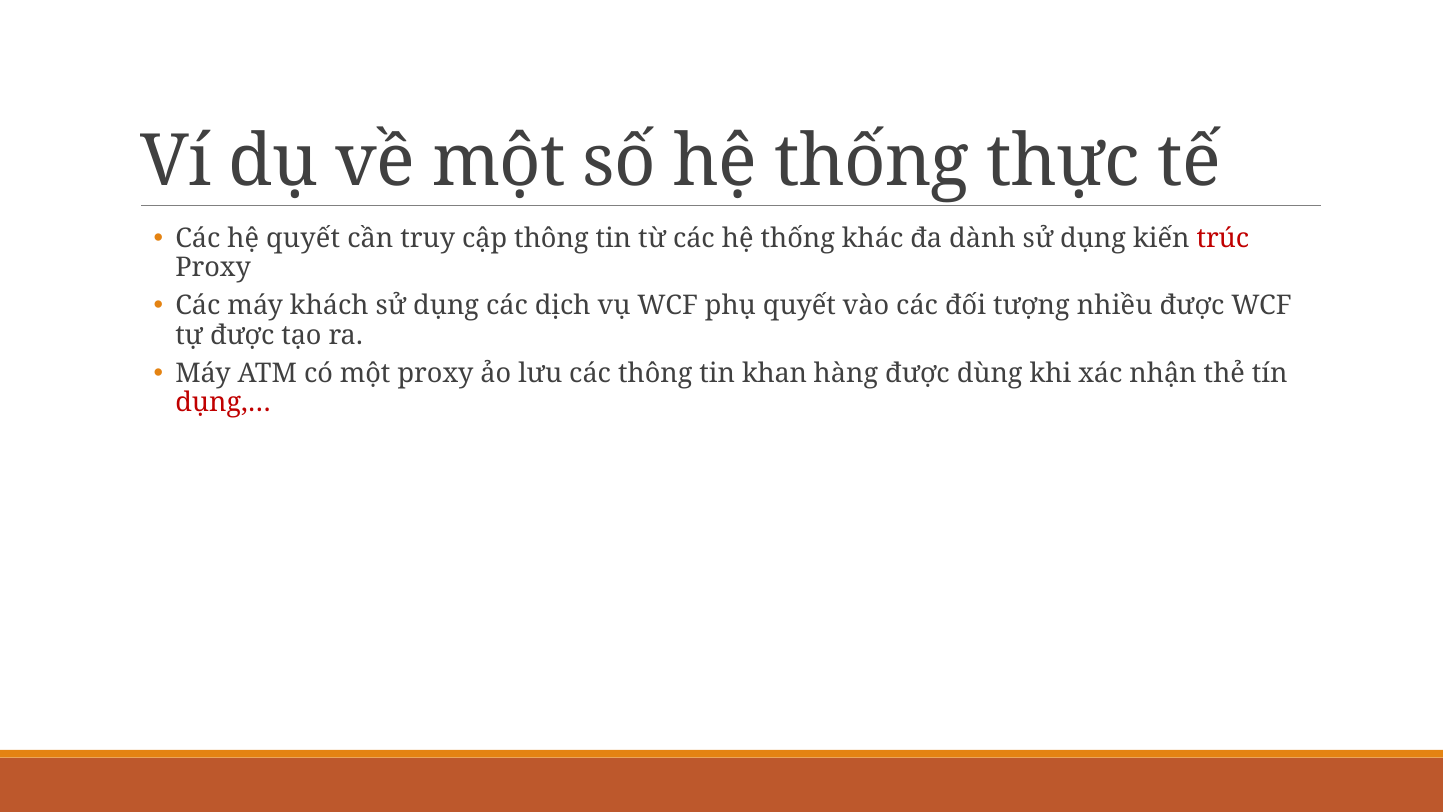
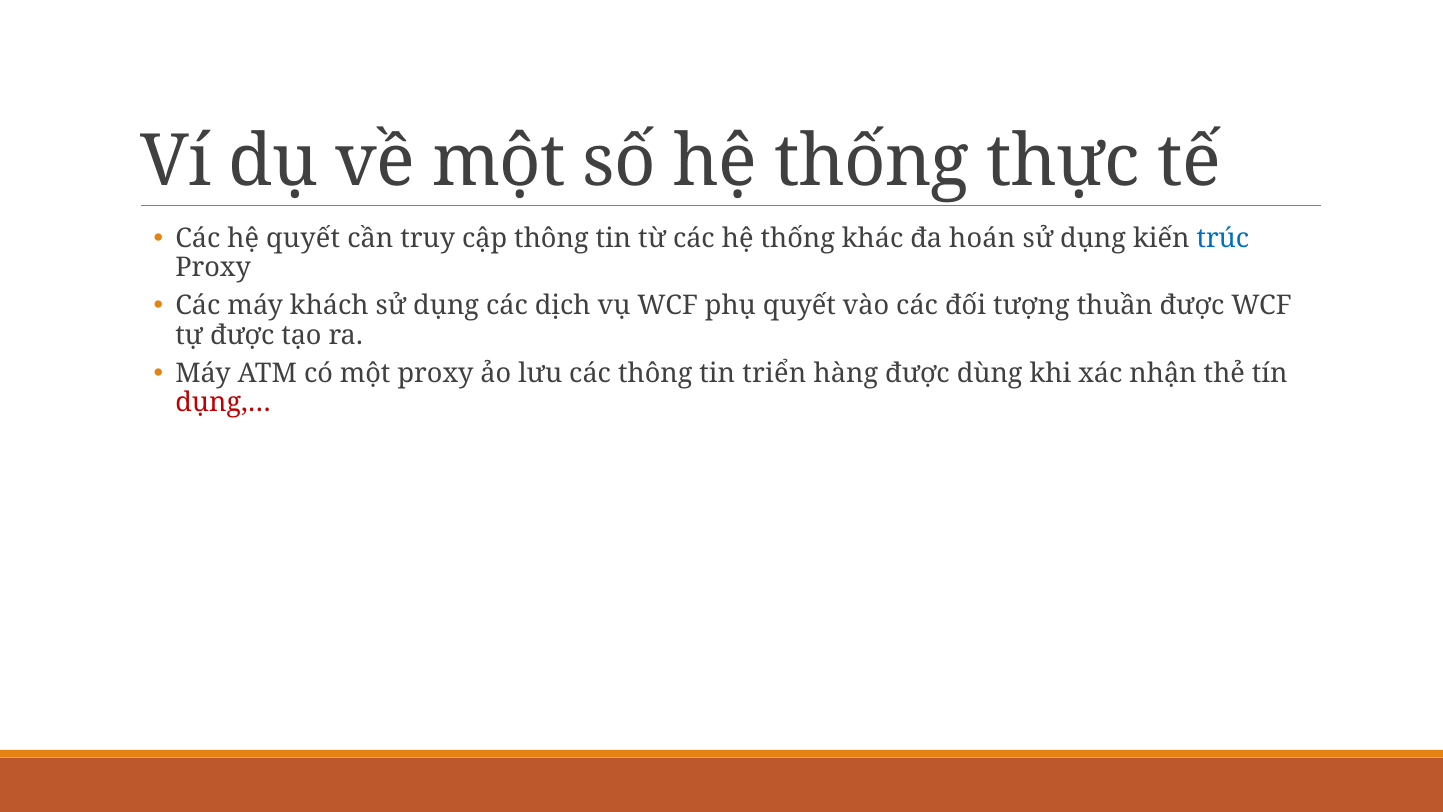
dành: dành -> hoán (982, 238)
trúc colour: red -> blue (1223, 238)
nhiều: nhiều -> thuần (1115, 306)
khan: khan -> triển (774, 373)
